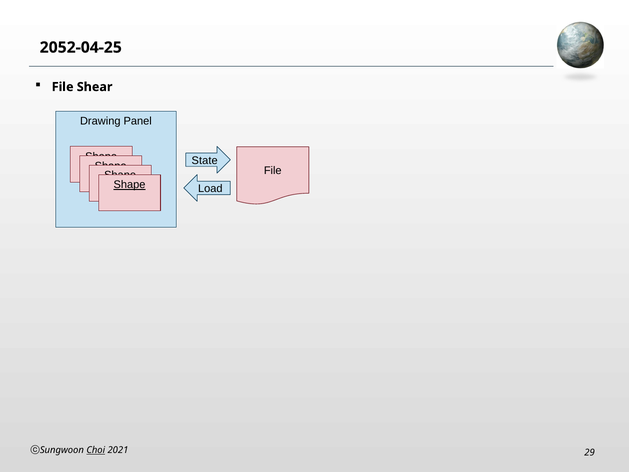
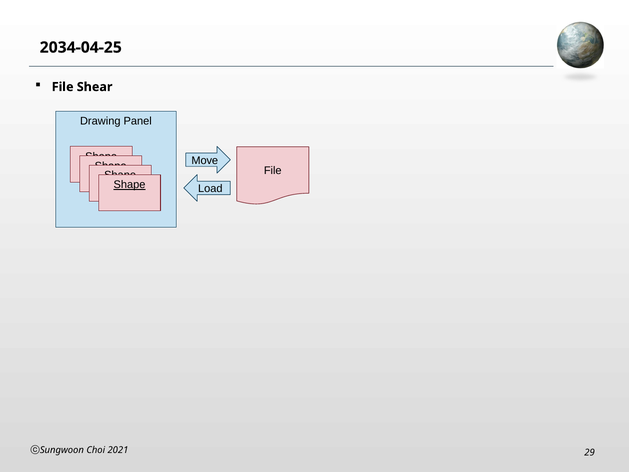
2052-04-25: 2052-04-25 -> 2034-04-25 (81, 47)
State: State -> Move (205, 160)
Choi underline: present -> none (96, 450)
